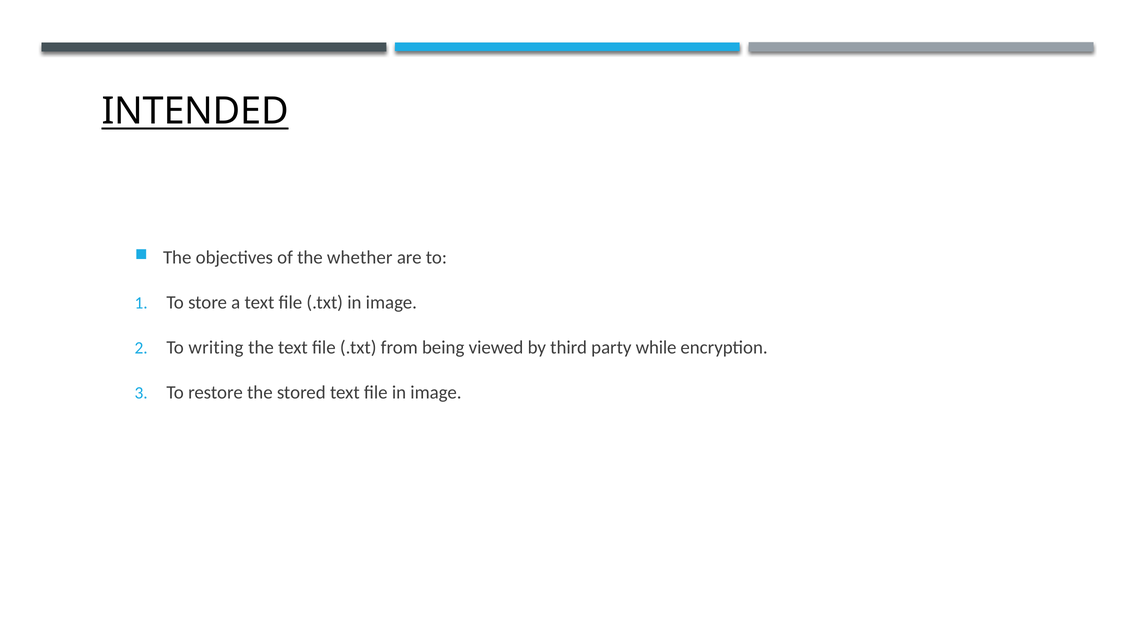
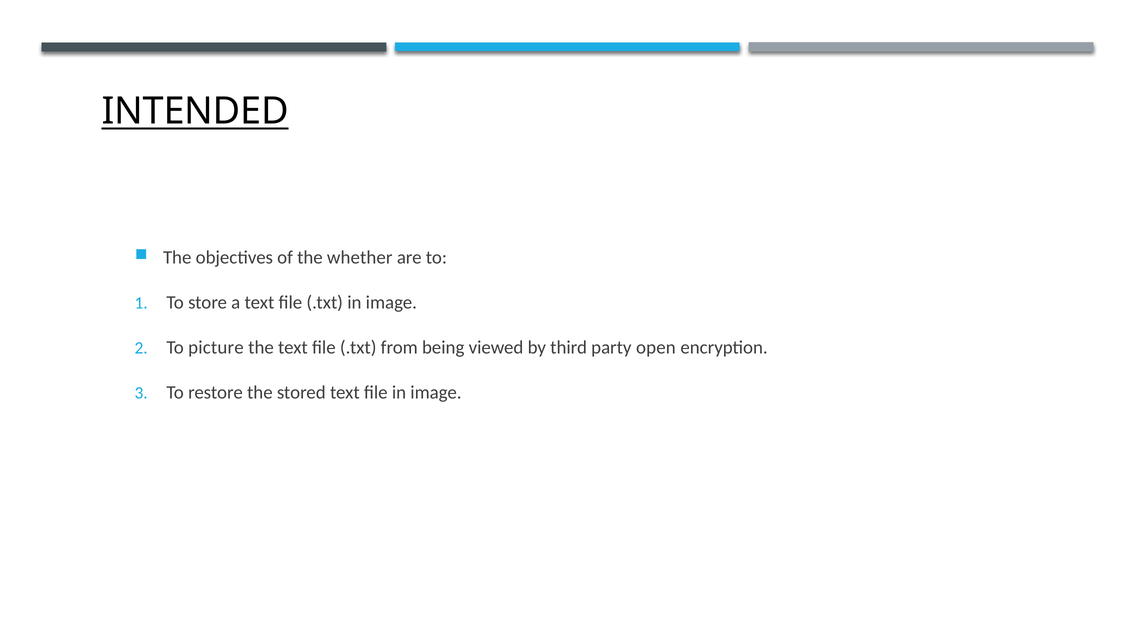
writing: writing -> picture (216, 347)
while: while -> open (656, 347)
